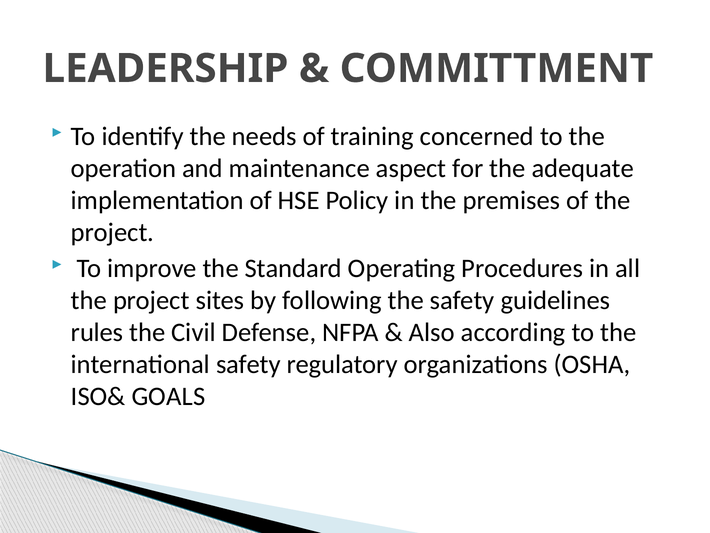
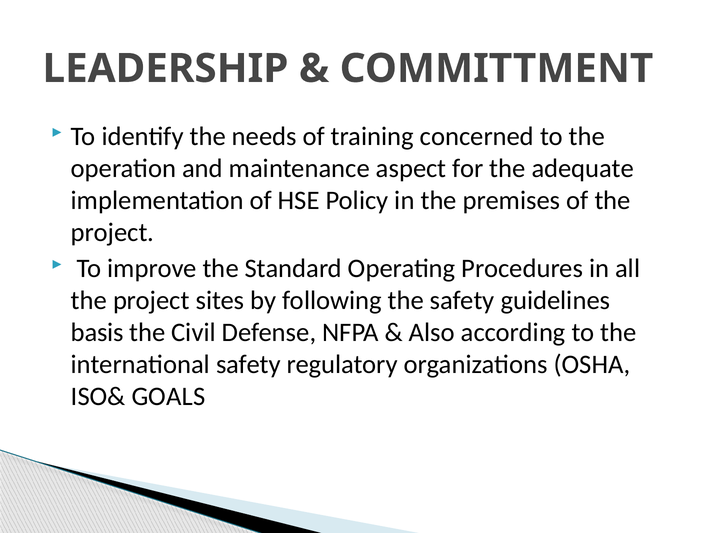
rules: rules -> basis (97, 332)
